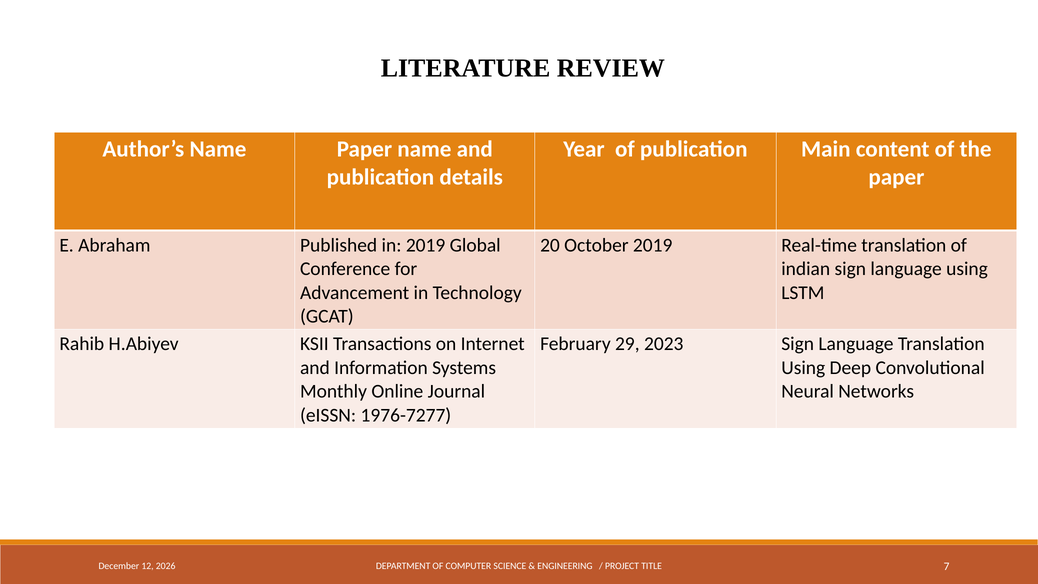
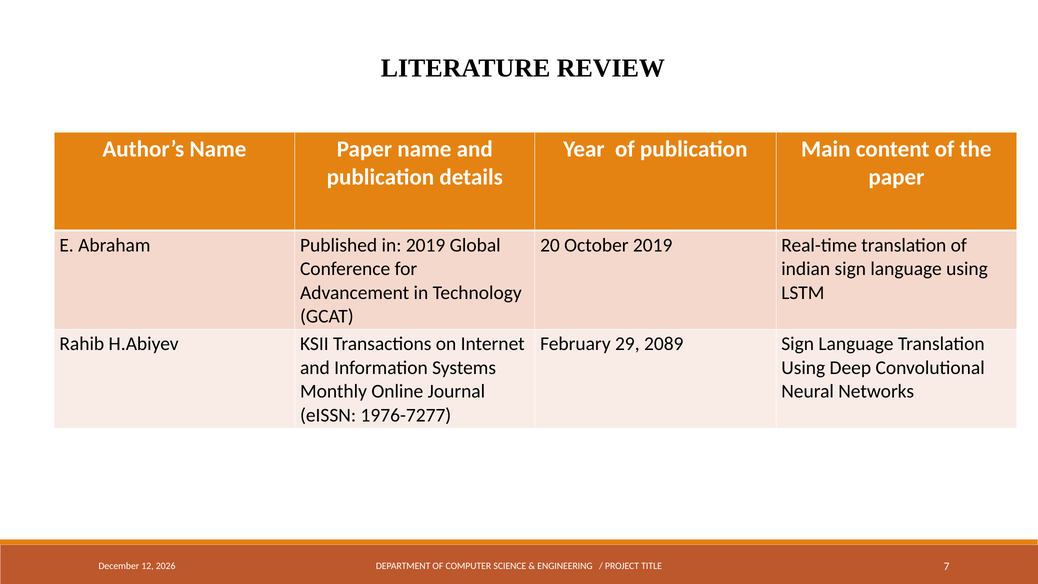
2023: 2023 -> 2089 (664, 344)
